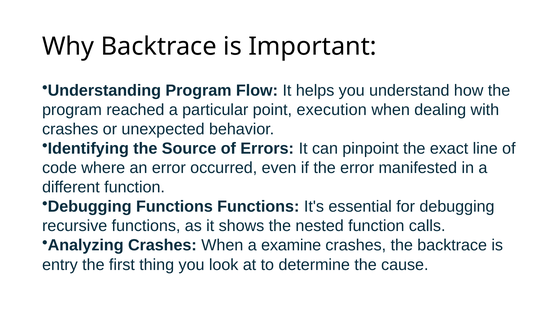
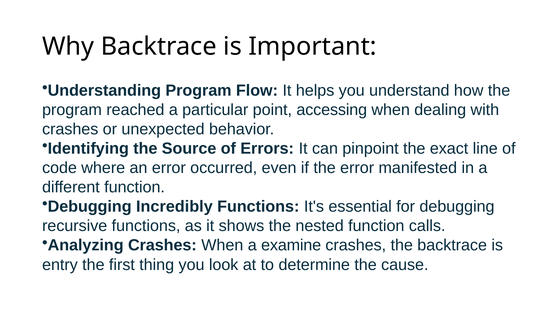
execution: execution -> accessing (332, 110)
Debugging Functions: Functions -> Incredibly (174, 206)
